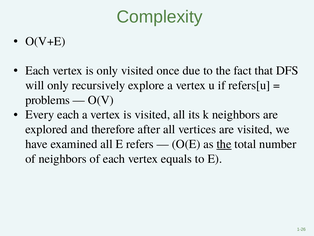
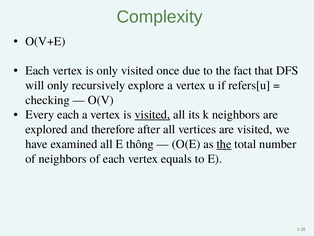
problems: problems -> checking (48, 100)
visited underline: none -> present (152, 114)
refers: refers -> thông (140, 144)
